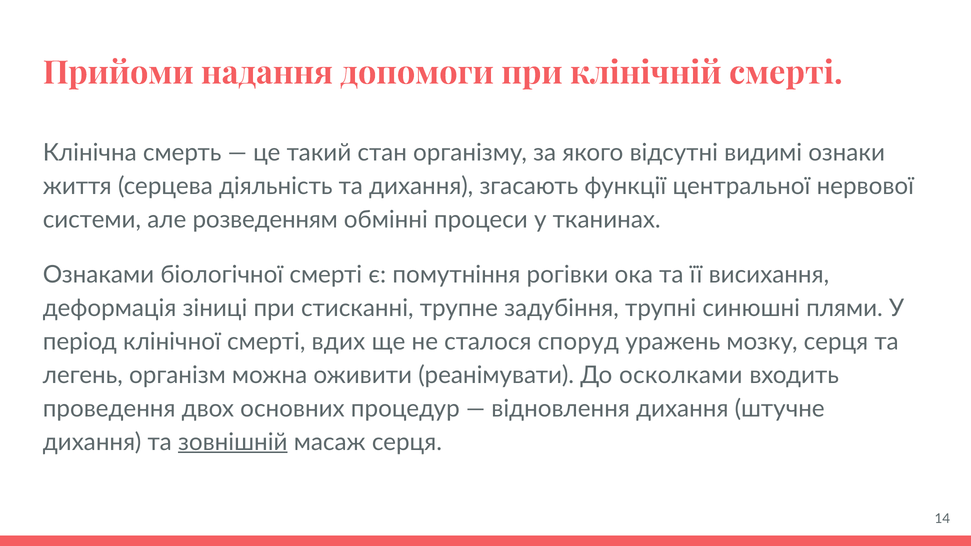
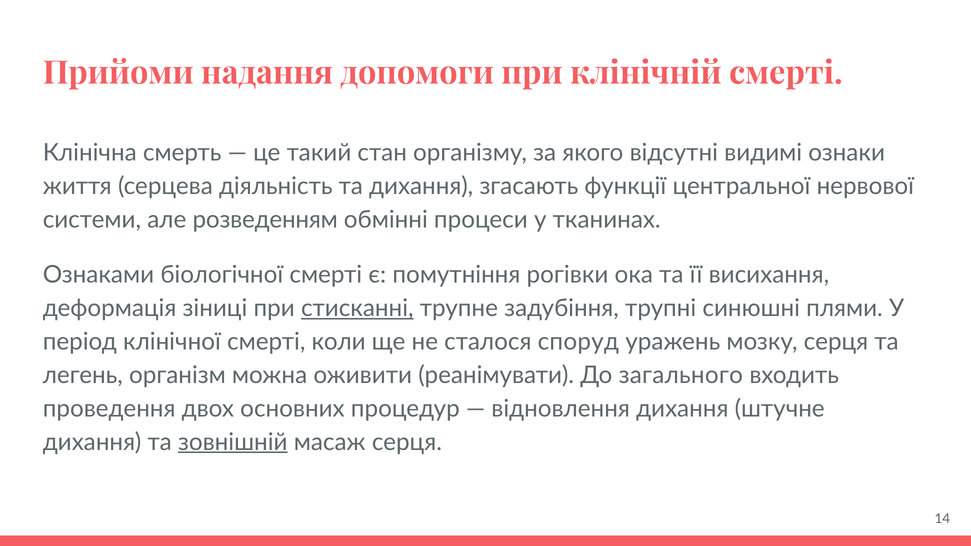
стисканні underline: none -> present (357, 308)
вдих: вдих -> коли (339, 342)
осколками: осколками -> загального (681, 375)
